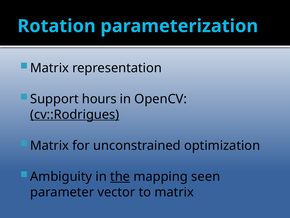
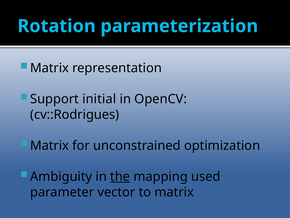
hours: hours -> initial (99, 99)
cv::Rodrigues underline: present -> none (75, 114)
seen: seen -> used (206, 176)
